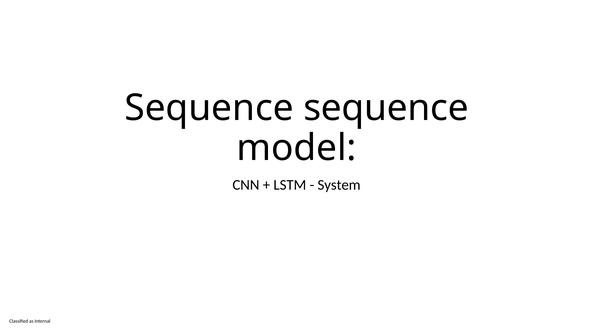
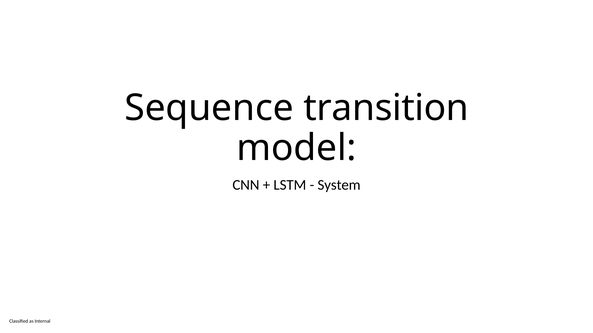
Sequence sequence: sequence -> transition (386, 108)
